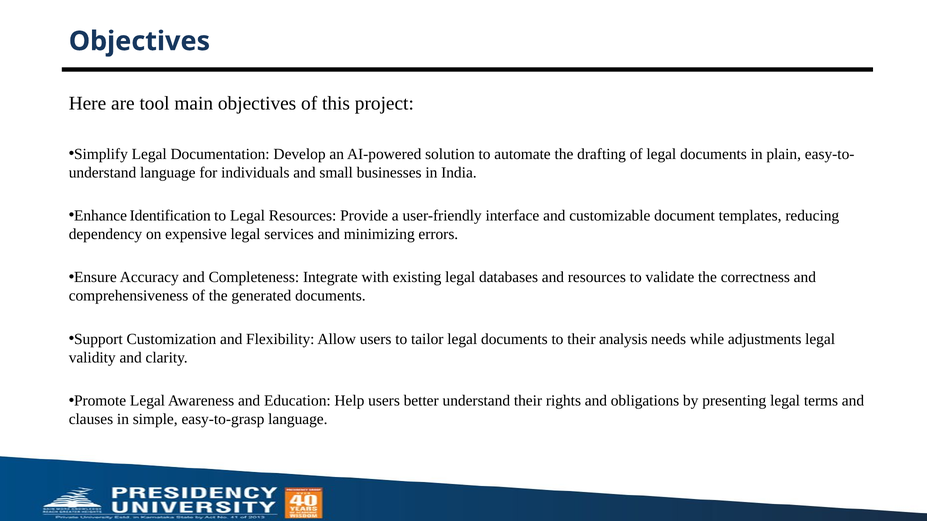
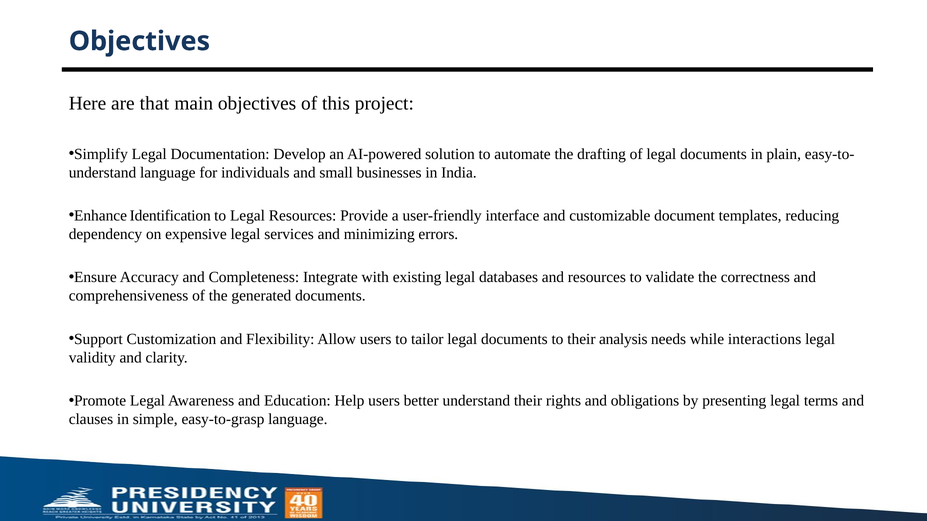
tool: tool -> that (154, 103)
adjustments: adjustments -> interactions (765, 339)
